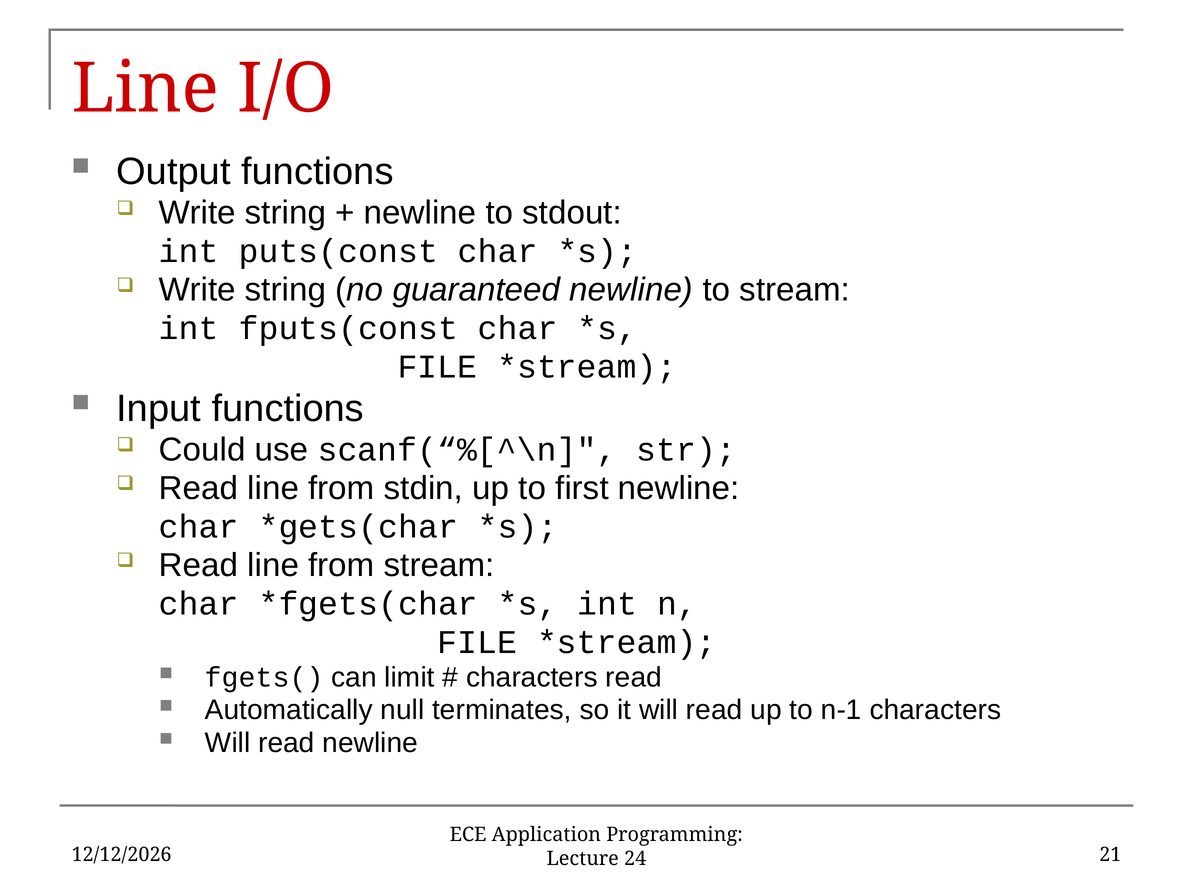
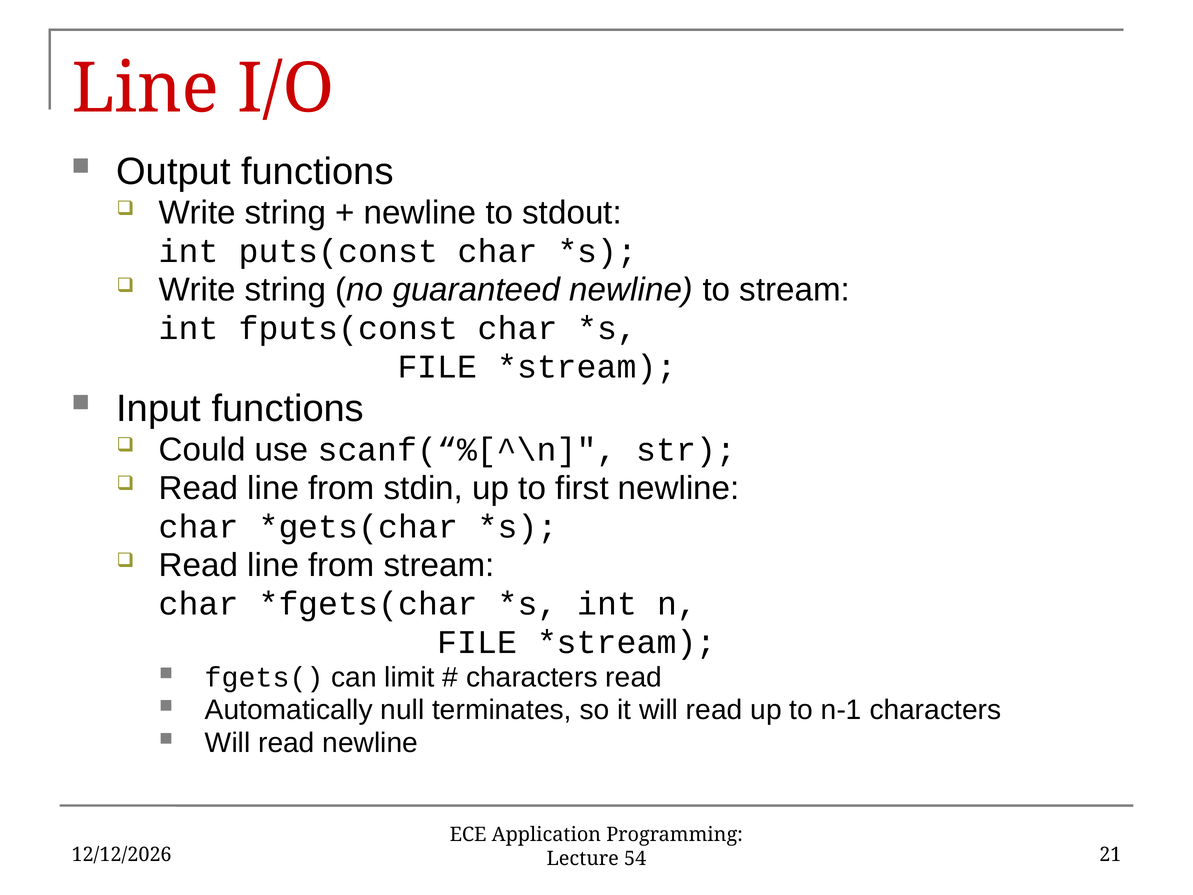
24: 24 -> 54 (635, 858)
